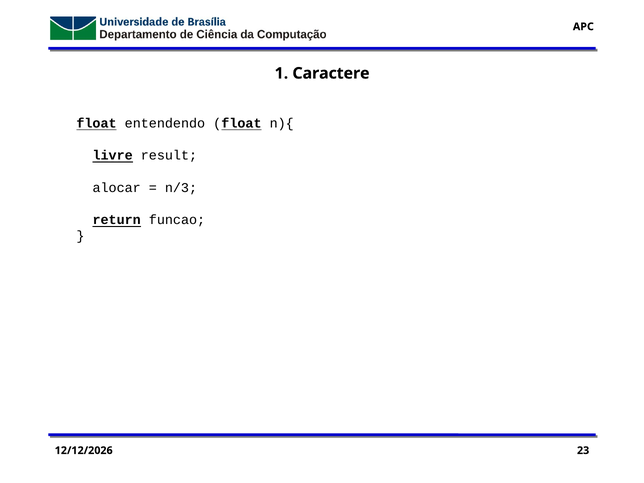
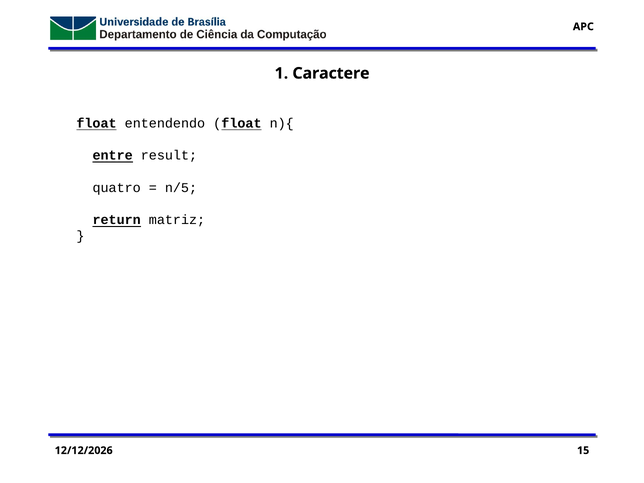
livre: livre -> entre (113, 155)
alocar: alocar -> quatro (117, 188)
n/3: n/3 -> n/5 (181, 188)
funcao: funcao -> matriz (177, 220)
23: 23 -> 15 (583, 450)
